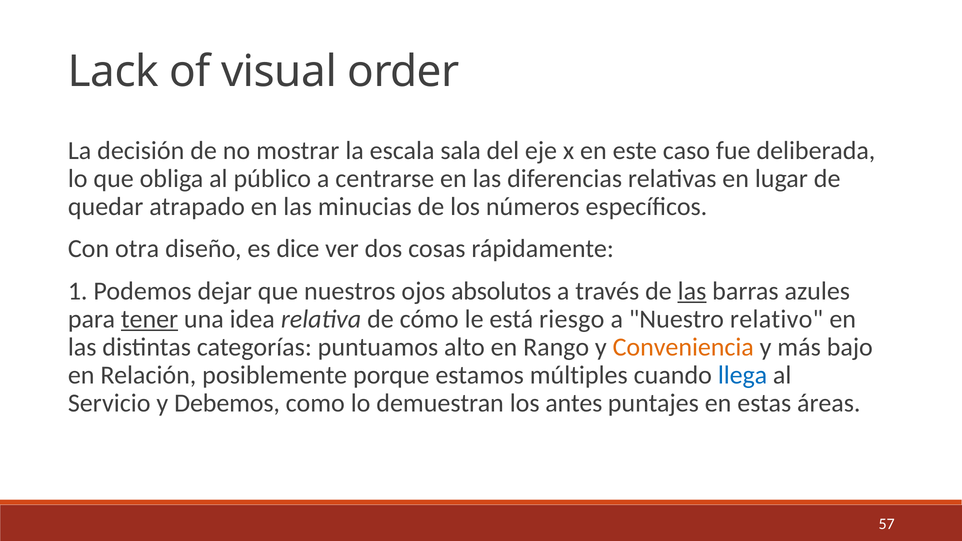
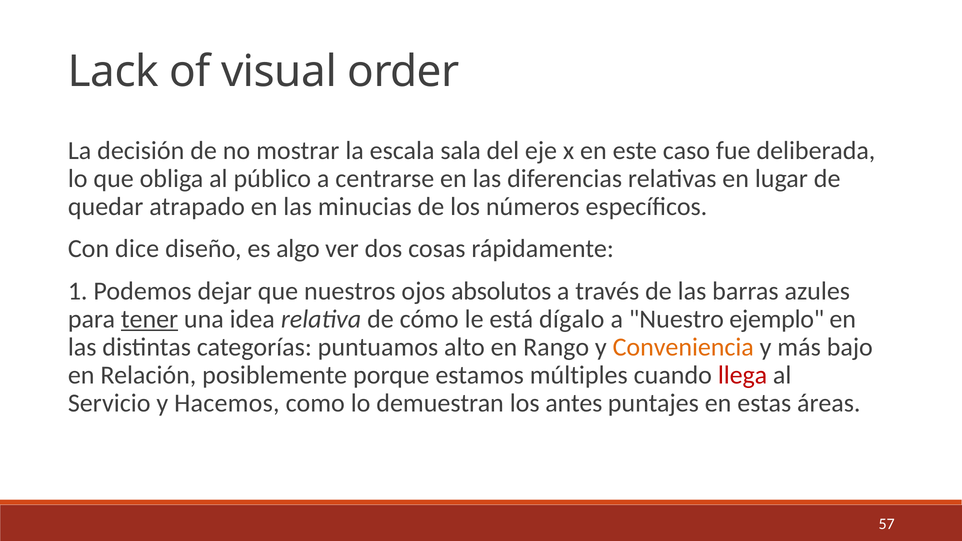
otra: otra -> dice (137, 249)
dice: dice -> algo (298, 249)
las underline: present -> none (692, 291)
riesgo: riesgo -> dígalo (572, 319)
relativo: relativo -> ejemplo (777, 319)
llega colour: blue -> red (743, 375)
Debemos: Debemos -> Hacemos (227, 403)
